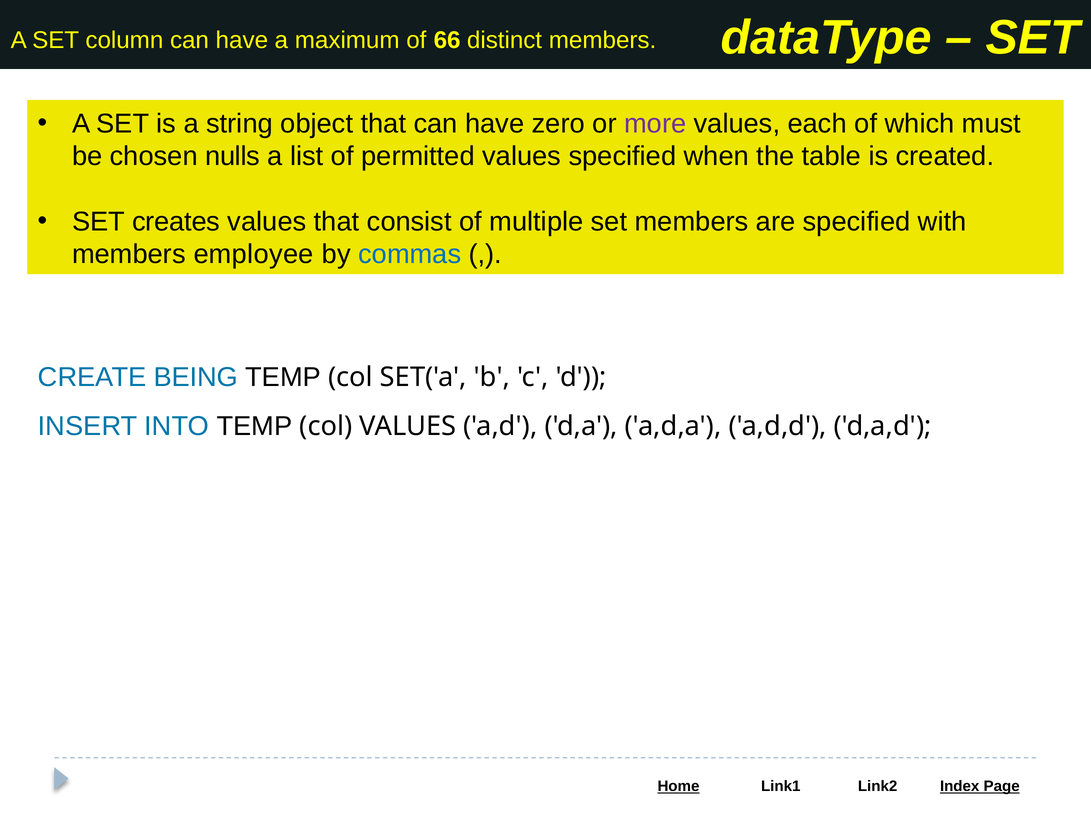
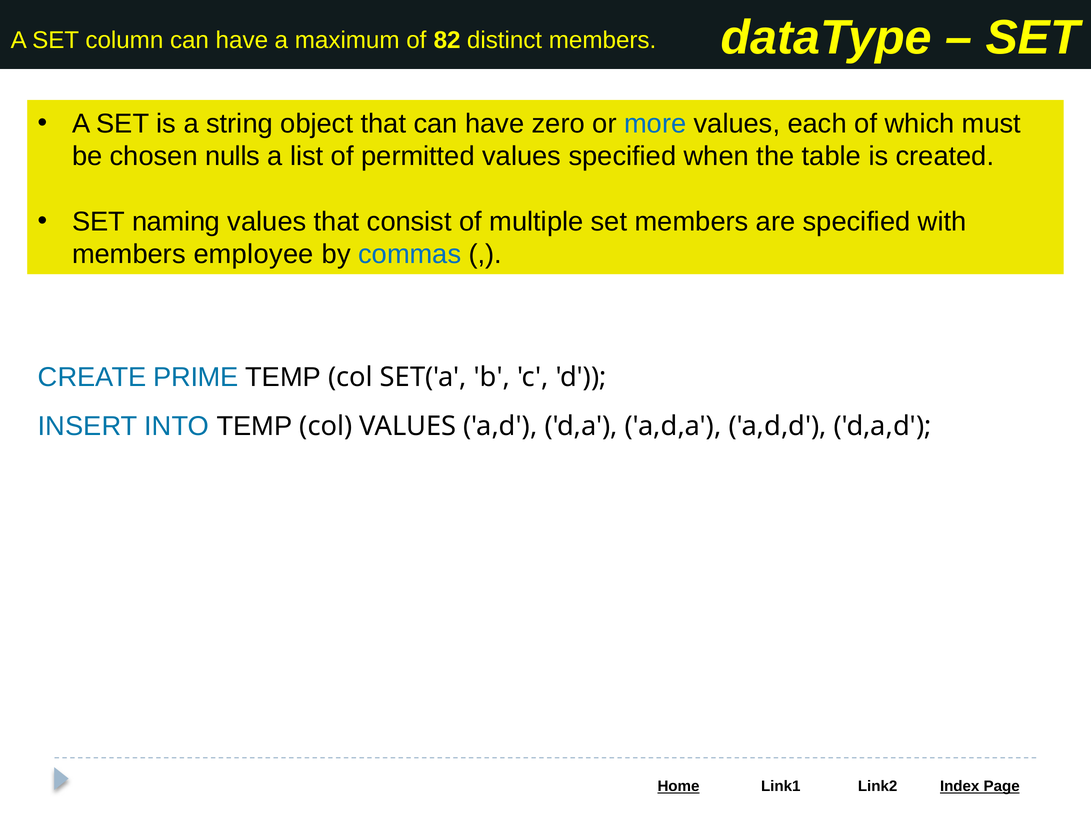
66: 66 -> 82 (447, 40)
more colour: purple -> blue (655, 124)
creates: creates -> naming (176, 222)
BEING: BEING -> PRIME (196, 377)
